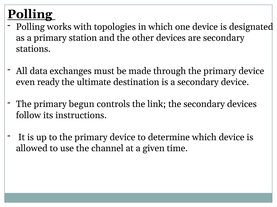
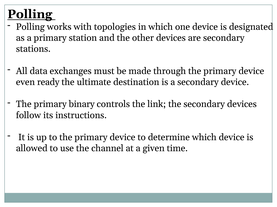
begun: begun -> binary (82, 105)
